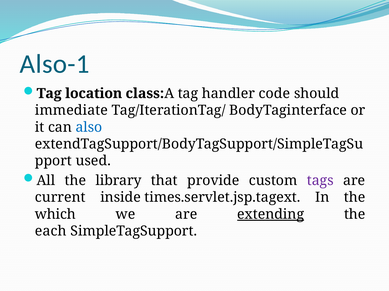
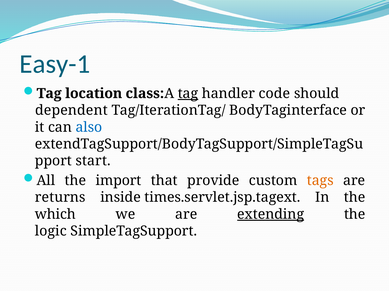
Also-1: Also-1 -> Easy-1 (55, 64)
tag underline: none -> present (188, 94)
immediate: immediate -> dependent (71, 111)
used: used -> start (93, 161)
library: library -> import (119, 181)
tags colour: purple -> orange (320, 181)
current: current -> returns (60, 198)
each: each -> logic (51, 232)
